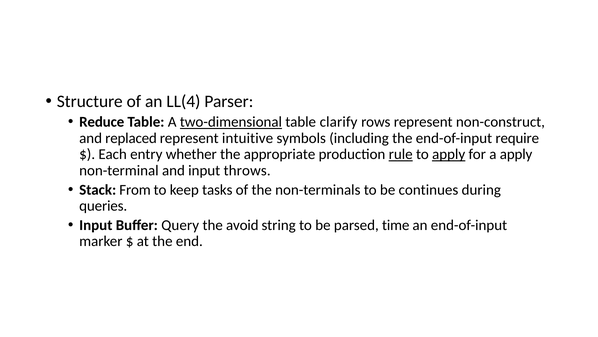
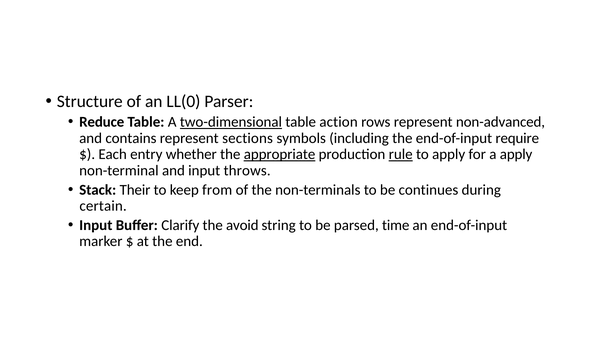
LL(4: LL(4 -> LL(0 (183, 101)
clarify: clarify -> action (339, 122)
non-construct: non-construct -> non-advanced (500, 122)
replaced: replaced -> contains (131, 138)
intuitive: intuitive -> sections (248, 138)
appropriate underline: none -> present (280, 154)
apply underline: present -> none (449, 154)
From: From -> Their (135, 189)
tasks: tasks -> from (217, 189)
queries: queries -> certain (103, 206)
Query: Query -> Clarify (180, 225)
